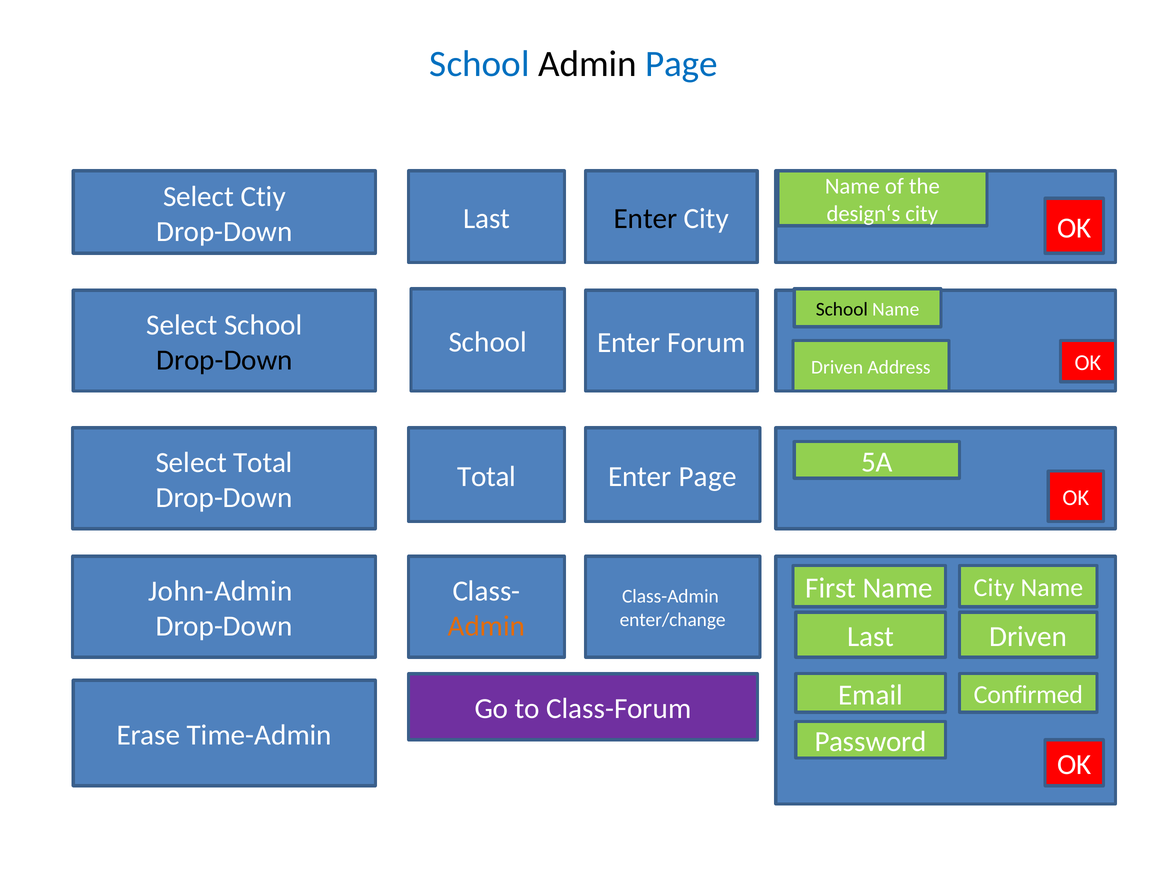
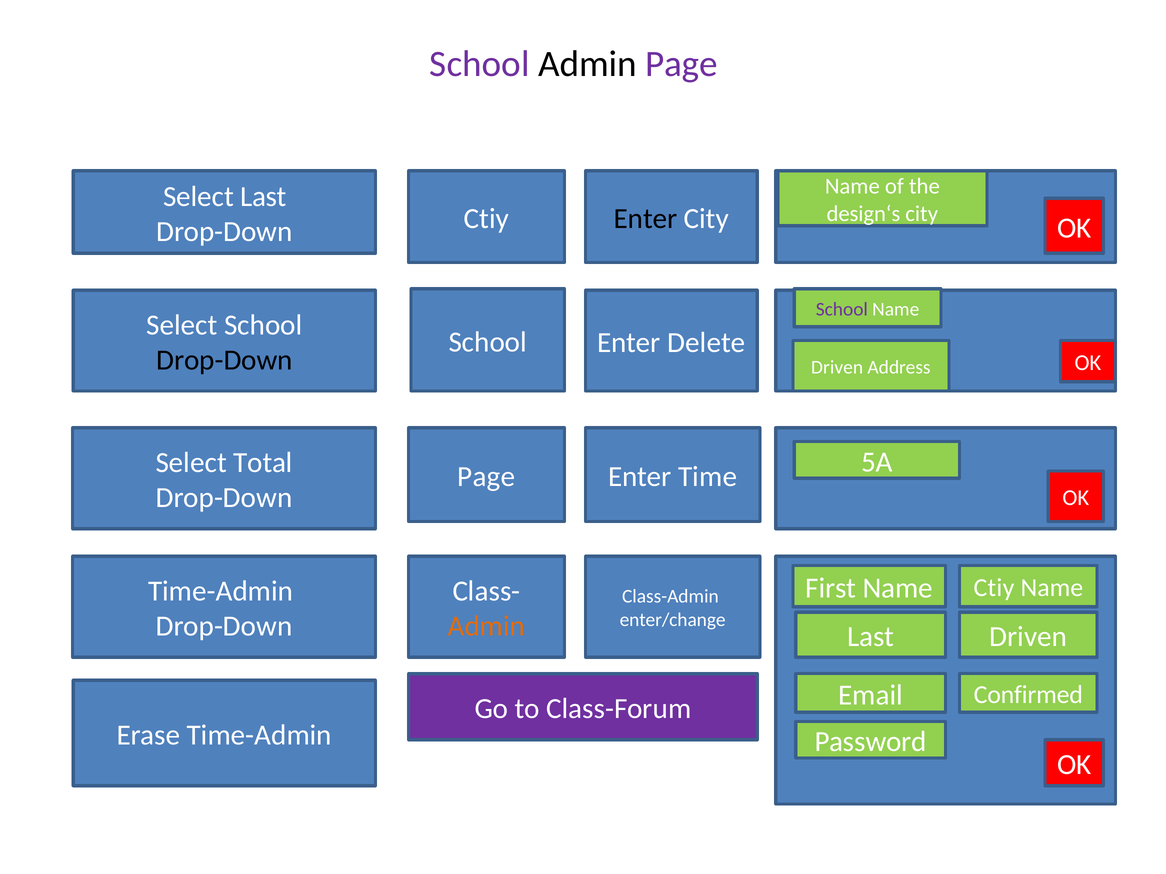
School colour: blue -> purple (480, 64)
Page colour: blue -> purple (681, 64)
Select Ctiy: Ctiy -> Last (263, 197)
Last: Last -> Ctiy (486, 219)
School colour: black -> purple (842, 309)
Forum: Forum -> Delete (706, 343)
Total: Total -> Page (486, 477)
Enter Page: Page -> Time (708, 477)
City: City -> Ctiy (994, 588)
John-Admin: John-Admin -> Time-Admin (221, 592)
